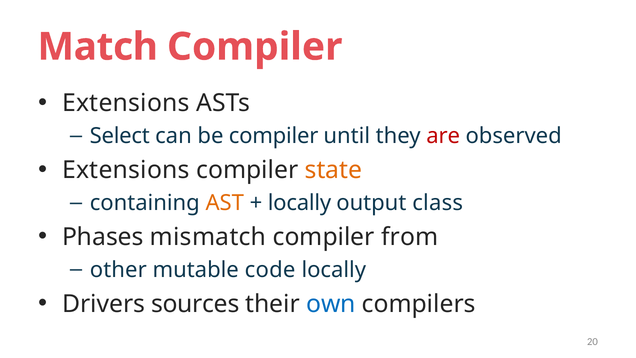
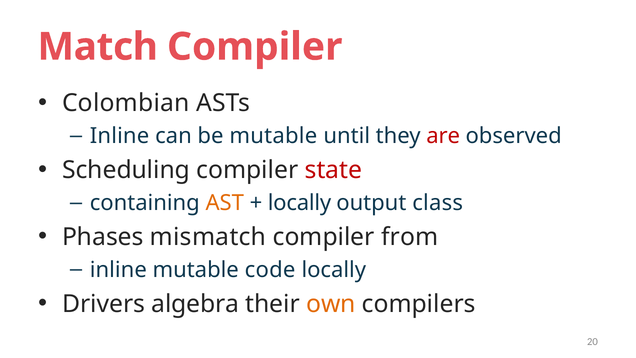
Extensions: Extensions -> Colombian (126, 103)
Select: Select -> Inline (120, 136)
be compiler: compiler -> mutable (273, 136)
Extensions: Extensions -> Scheduling (126, 170)
state colour: orange -> red (333, 170)
other: other -> inline (118, 270)
sources: sources -> algebra (195, 304)
own colour: blue -> orange (331, 304)
